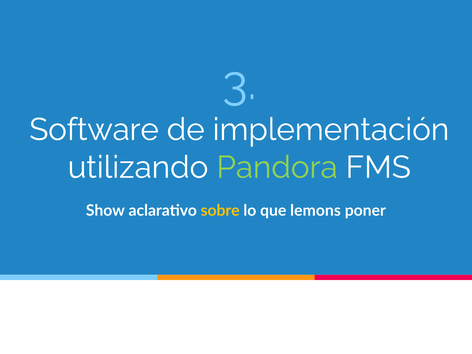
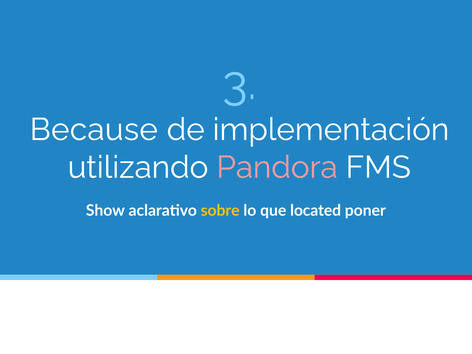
Software: Software -> Because (94, 130)
Pandora colour: light green -> pink (277, 167)
lemons: lemons -> located (316, 211)
